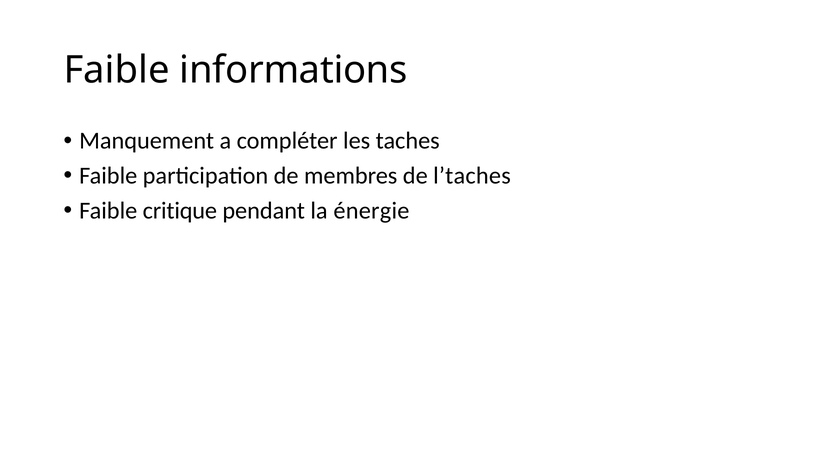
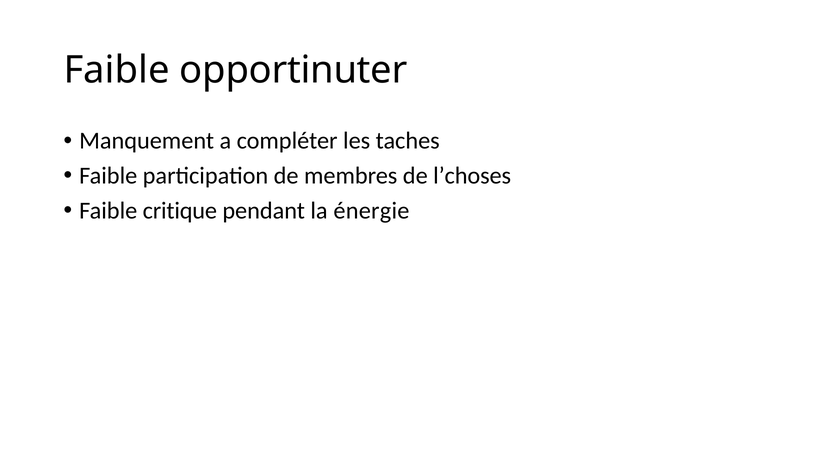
informations: informations -> opportinuter (294, 70)
l’taches: l’taches -> l’choses (472, 176)
